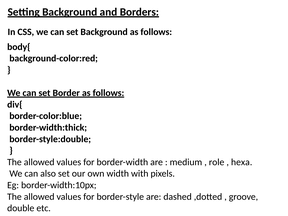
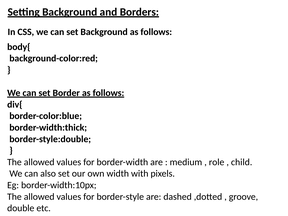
hexa: hexa -> child (242, 162)
